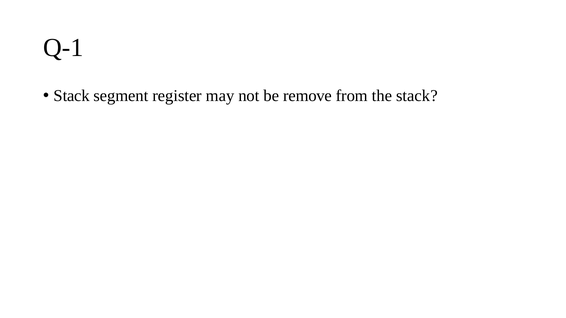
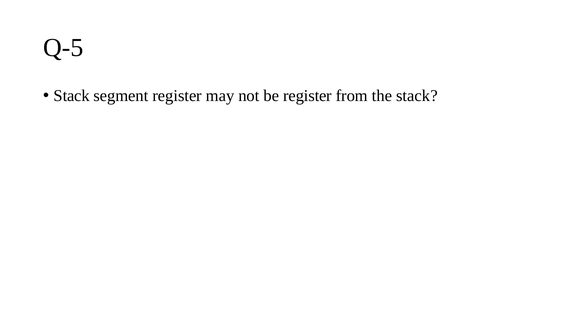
Q-1: Q-1 -> Q-5 (63, 48)
be remove: remove -> register (308, 96)
